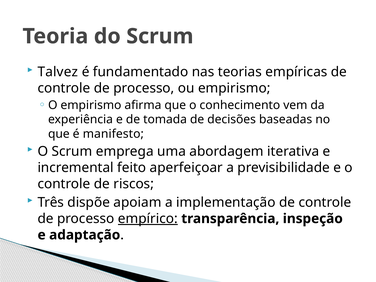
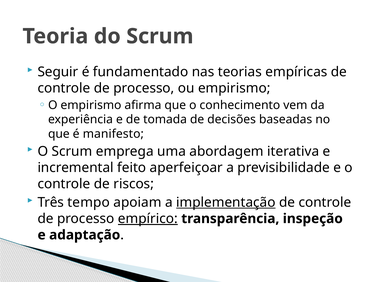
Talvez: Talvez -> Seguir (58, 72)
dispõe: dispõe -> tempo (89, 202)
implementação underline: none -> present (226, 202)
